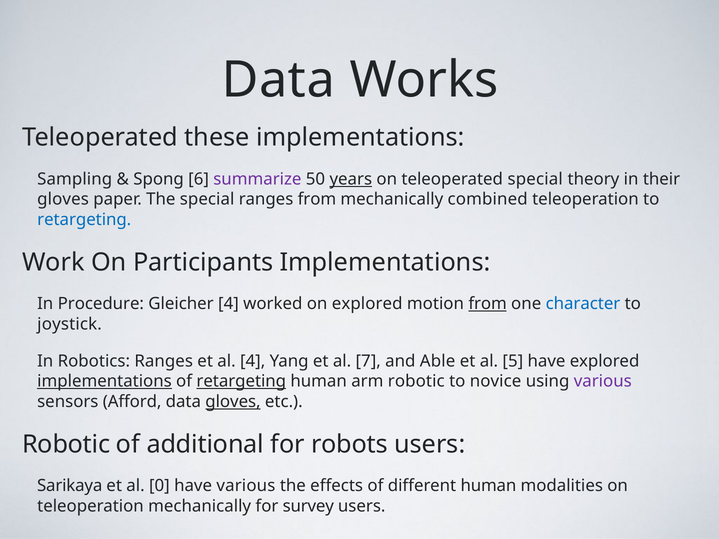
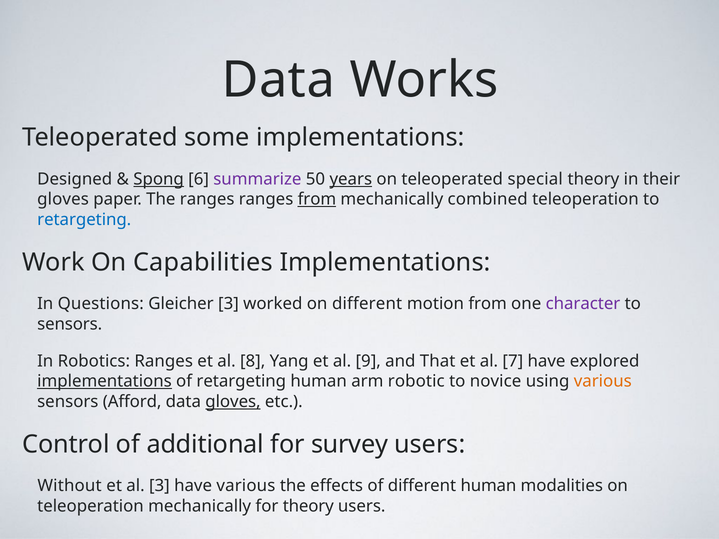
these: these -> some (217, 138)
Sampling: Sampling -> Designed (75, 179)
Spong underline: none -> present (159, 179)
The special: special -> ranges (207, 199)
from underline: none -> present (317, 199)
Participants: Participants -> Capabilities (203, 262)
Procedure: Procedure -> Questions (101, 304)
Gleicher 4: 4 -> 3 (228, 304)
on explored: explored -> different (367, 304)
from underline: present -> none (488, 304)
character colour: blue -> purple (583, 304)
joystick: joystick -> sensors (70, 324)
al 4: 4 -> 8 (253, 361)
7: 7 -> 9 (368, 361)
Able: Able -> That (438, 361)
5: 5 -> 7 (513, 361)
retargeting underline: present -> none (241, 382)
various colour: purple -> orange (603, 382)
Robotic: Robotic -> Control (66, 444)
robots: robots -> survey (350, 444)
Sarikaya: Sarikaya -> Without (70, 486)
al 0: 0 -> 3 (159, 486)
for survey: survey -> theory (308, 506)
